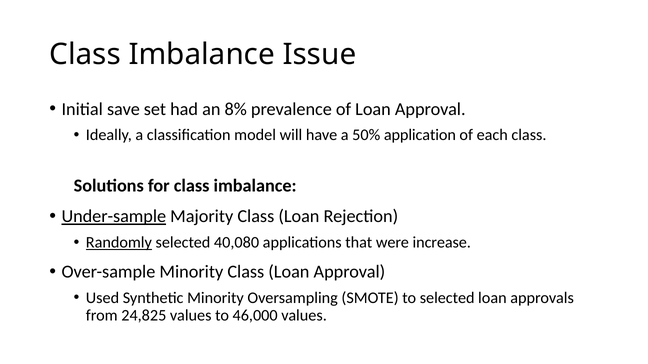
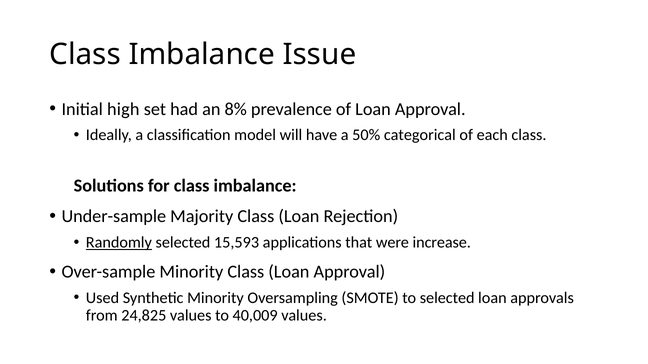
save: save -> high (123, 109)
application: application -> categorical (420, 135)
Under-sample underline: present -> none (114, 217)
40,080: 40,080 -> 15,593 (237, 243)
46,000: 46,000 -> 40,009 (255, 316)
